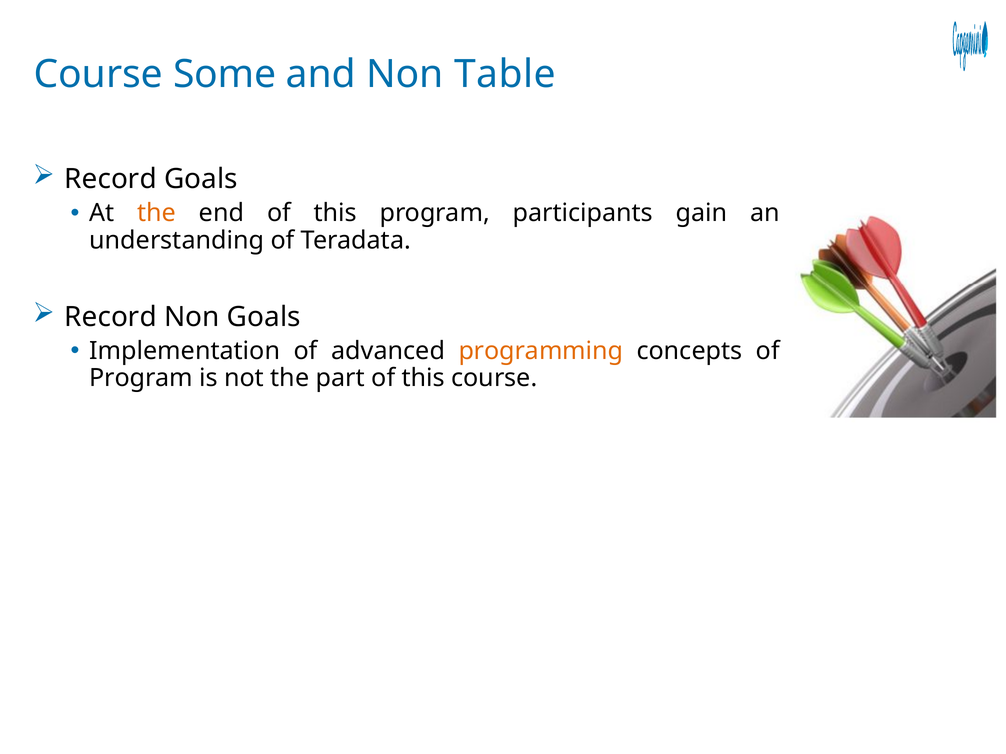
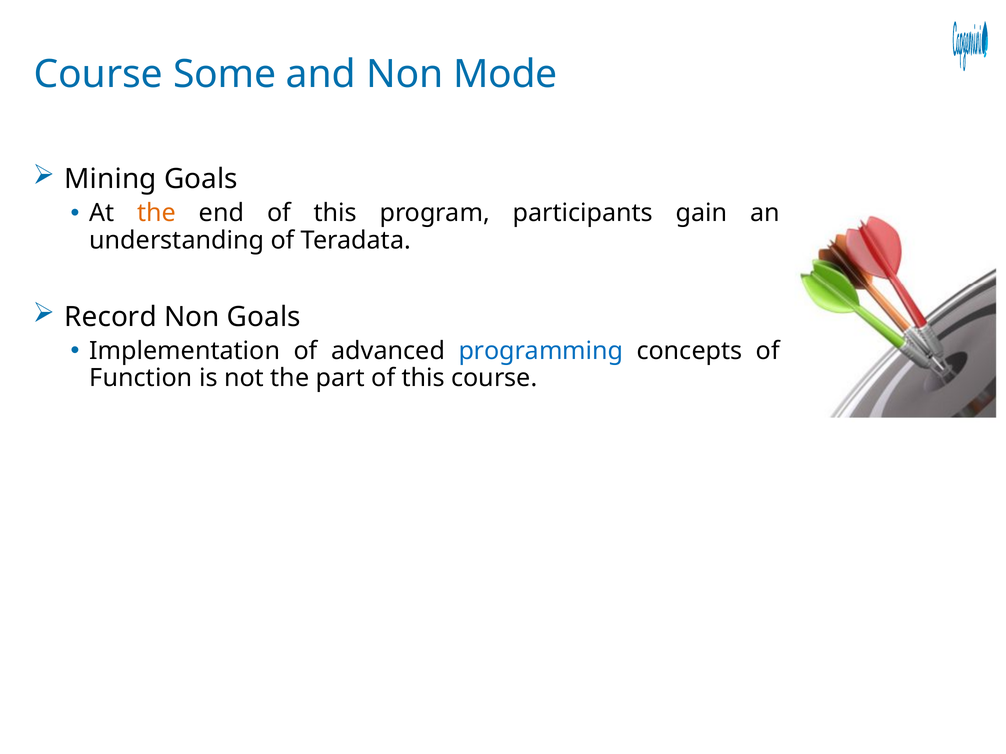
Table: Table -> Mode (505, 74)
Record: Record -> Mining (110, 179)
programming colour: orange -> blue (541, 351)
Program: Program -> Function (141, 378)
